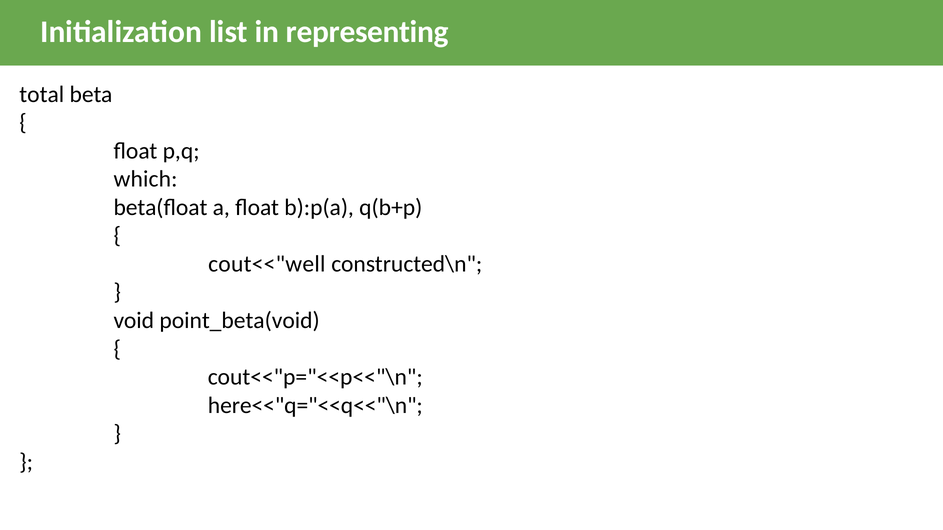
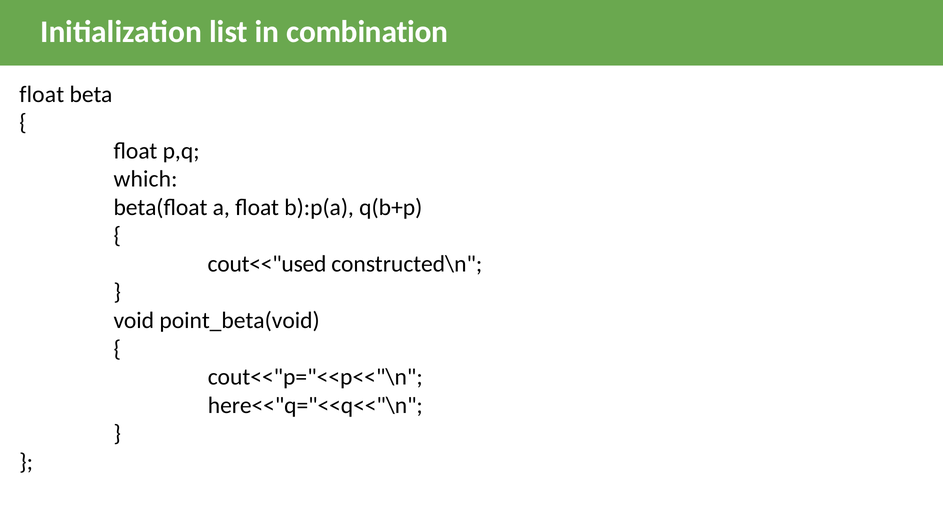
representing: representing -> combination (367, 32)
total: total -> float (42, 94)
cout<<"well: cout<<"well -> cout<<"used (267, 264)
